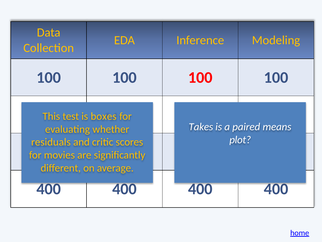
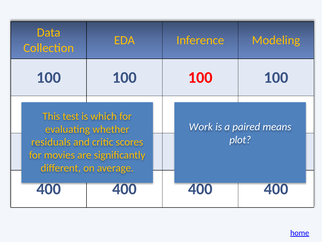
boxes: boxes -> which (104, 116)
Takes: Takes -> Work (201, 127)
